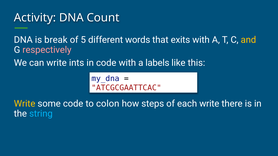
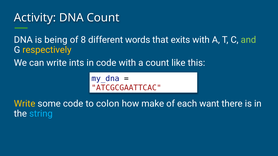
break: break -> being (56, 40)
5: 5 -> 8 (83, 40)
and colour: yellow -> light green (248, 40)
respectively colour: pink -> yellow (47, 50)
a labels: labels -> count (157, 63)
steps: steps -> make (153, 104)
each write: write -> want (209, 104)
